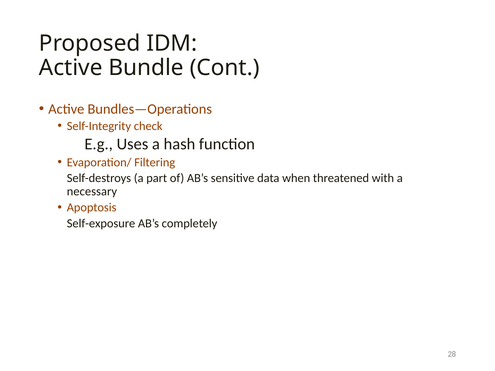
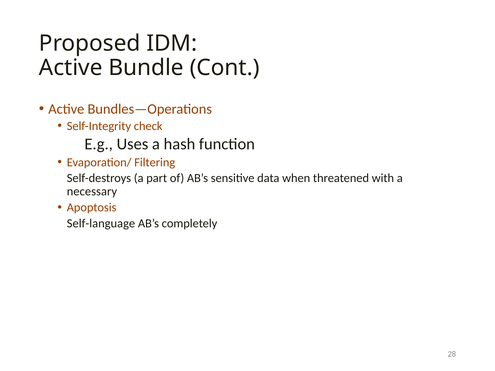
Self-exposure: Self-exposure -> Self-language (101, 224)
